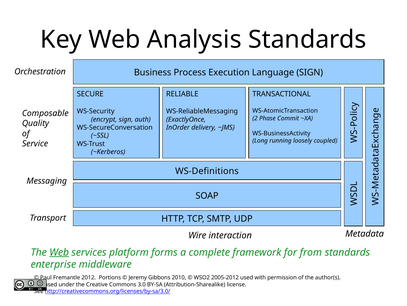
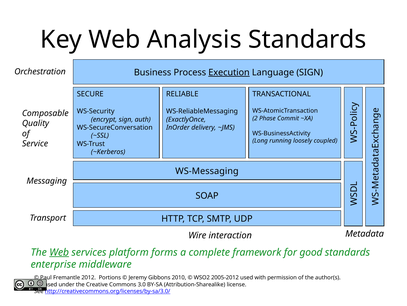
Execution underline: none -> present (229, 72)
WS-Definitions: WS-Definitions -> WS-Messaging (207, 171)
from: from -> good (311, 252)
